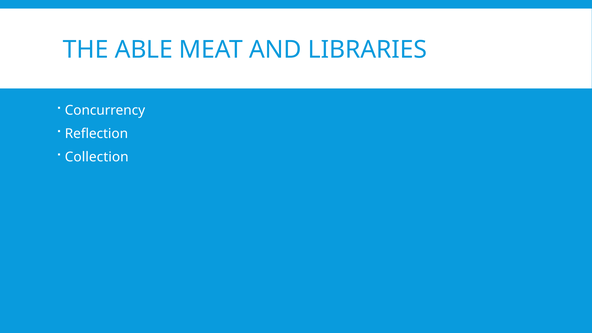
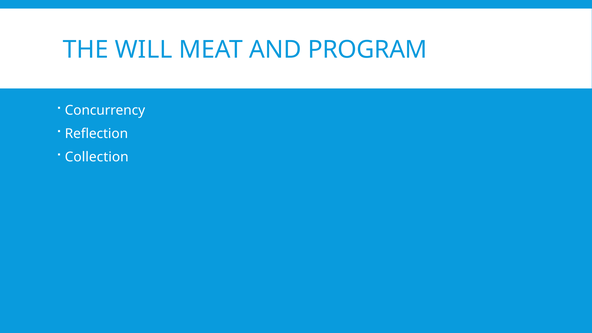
ABLE: ABLE -> WILL (144, 50)
LIBRARIES: LIBRARIES -> PROGRAM (368, 50)
